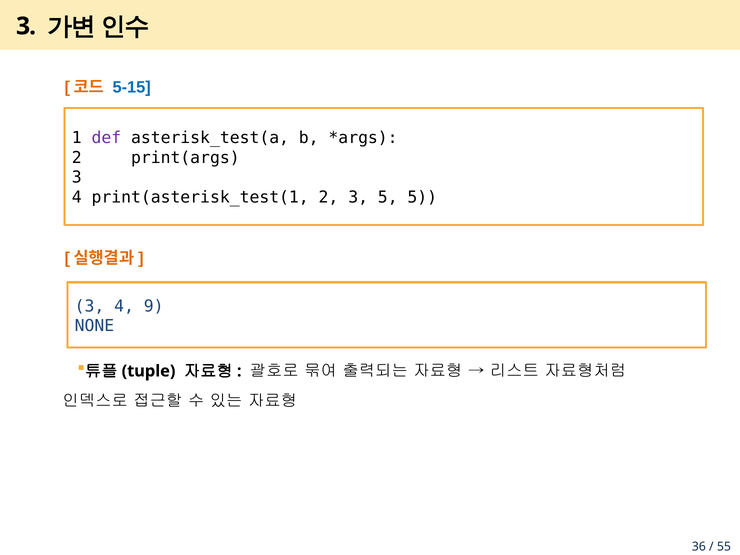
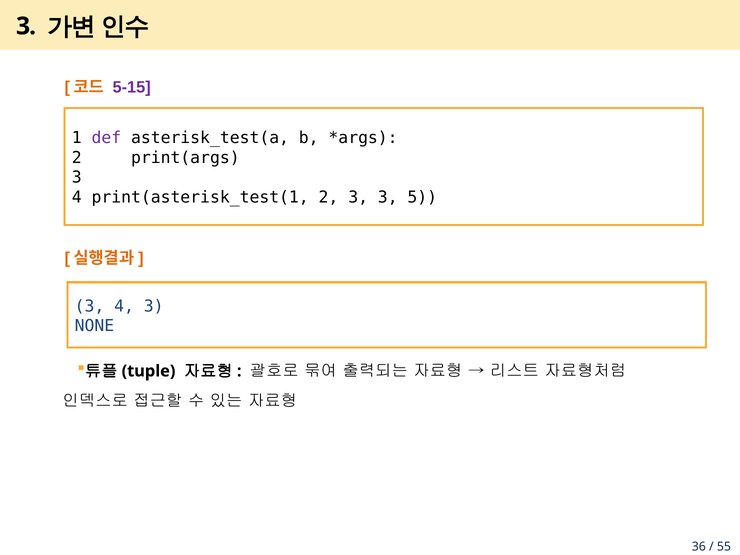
5-15 colour: blue -> purple (132, 87)
3 5: 5 -> 3 (388, 197)
4 9: 9 -> 3 (154, 306)
